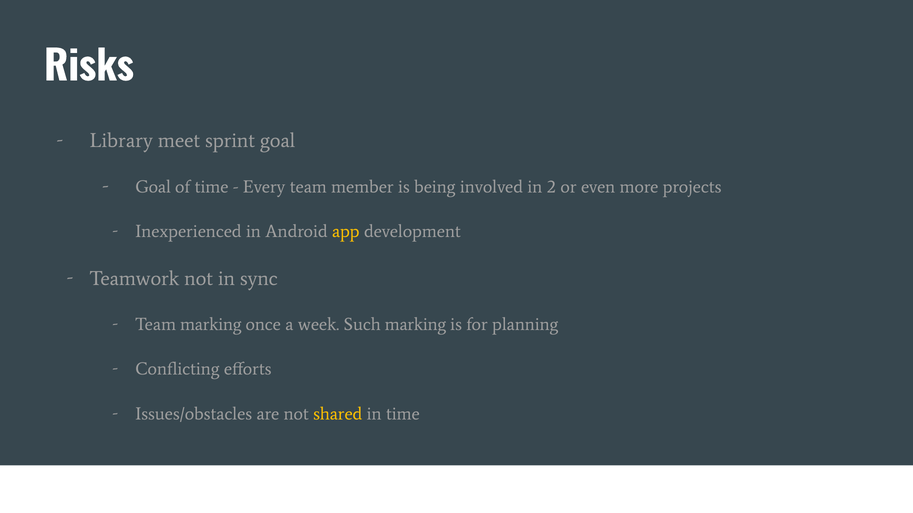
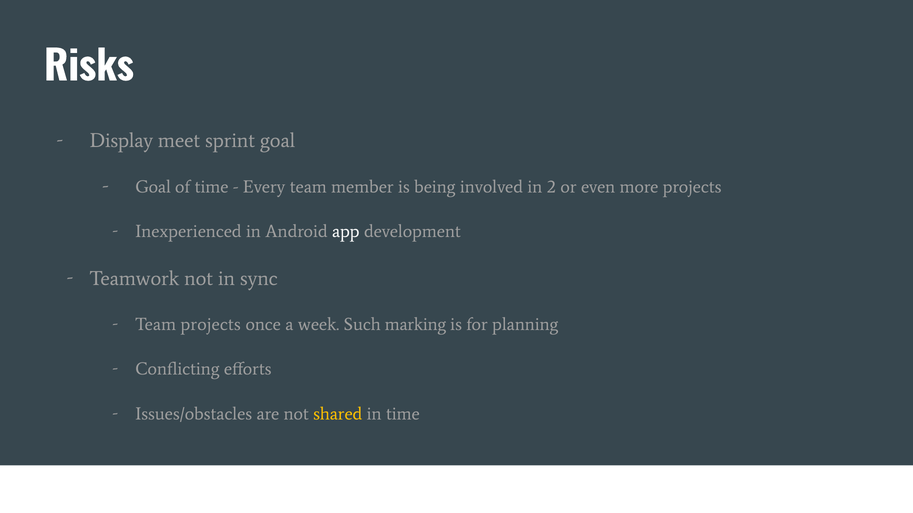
Library: Library -> Display (121, 141)
app colour: yellow -> white (346, 232)
Team marking: marking -> projects (211, 325)
